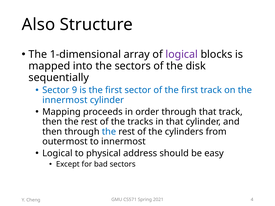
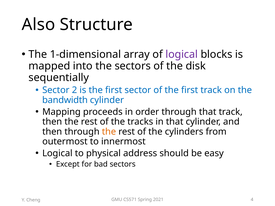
9: 9 -> 2 (75, 90)
innermost: innermost -> bandwidth (65, 100)
the colour: blue -> orange (109, 132)
